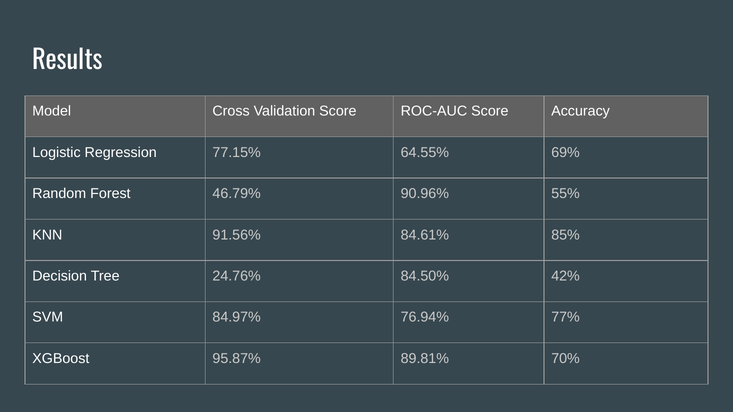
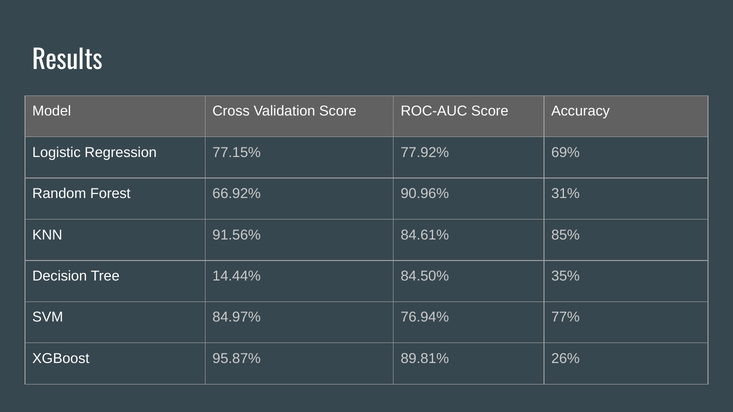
64.55%: 64.55% -> 77.92% (425, 153)
46.79%: 46.79% -> 66.92% (237, 194)
55%: 55% -> 31% (566, 194)
24.76%: 24.76% -> 14.44% (237, 276)
42%: 42% -> 35% (566, 276)
70%: 70% -> 26% (566, 359)
